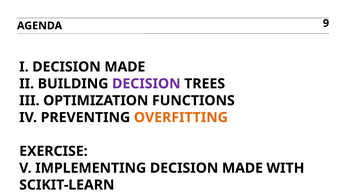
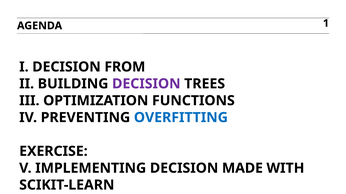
9: 9 -> 1 (326, 23)
I DECISION MADE: MADE -> FROM (125, 67)
OVERFITTING colour: orange -> blue (181, 118)
